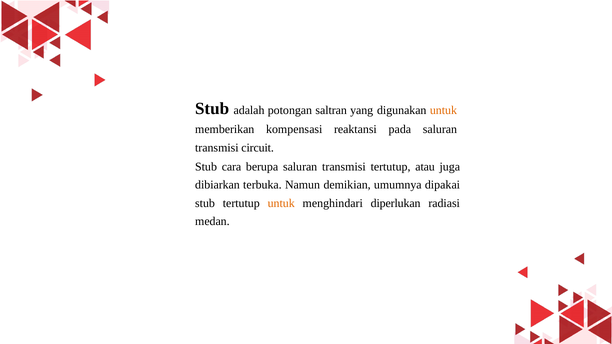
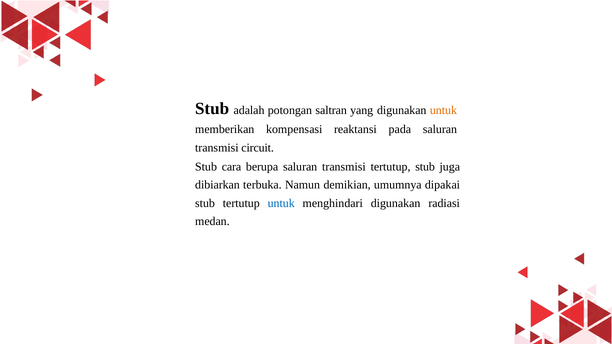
tertutup atau: atau -> stub (425, 167)
untuk colour: orange -> blue (281, 203)
menghindari diperlukan: diperlukan -> digunakan (396, 203)
